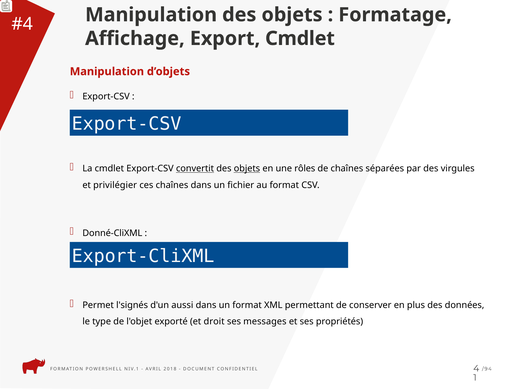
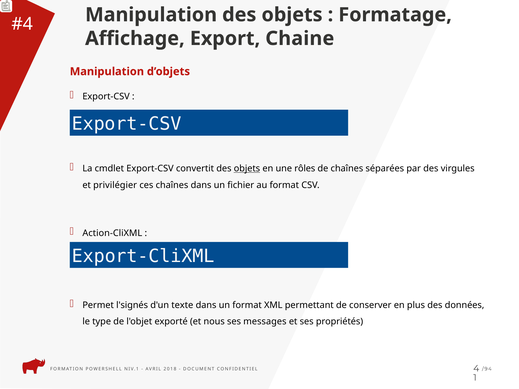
Export Cmdlet: Cmdlet -> Chaine (300, 38)
convertit underline: present -> none (195, 169)
Donné-CliXML: Donné-CliXML -> Action-CliXML (112, 233)
aussi: aussi -> texte (182, 305)
droit: droit -> nous (214, 322)
